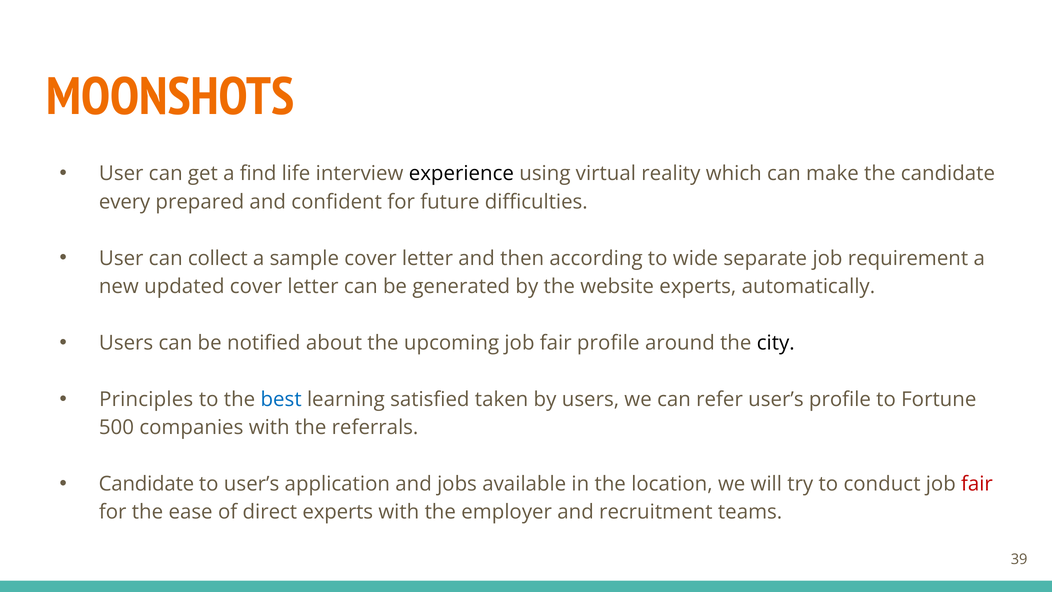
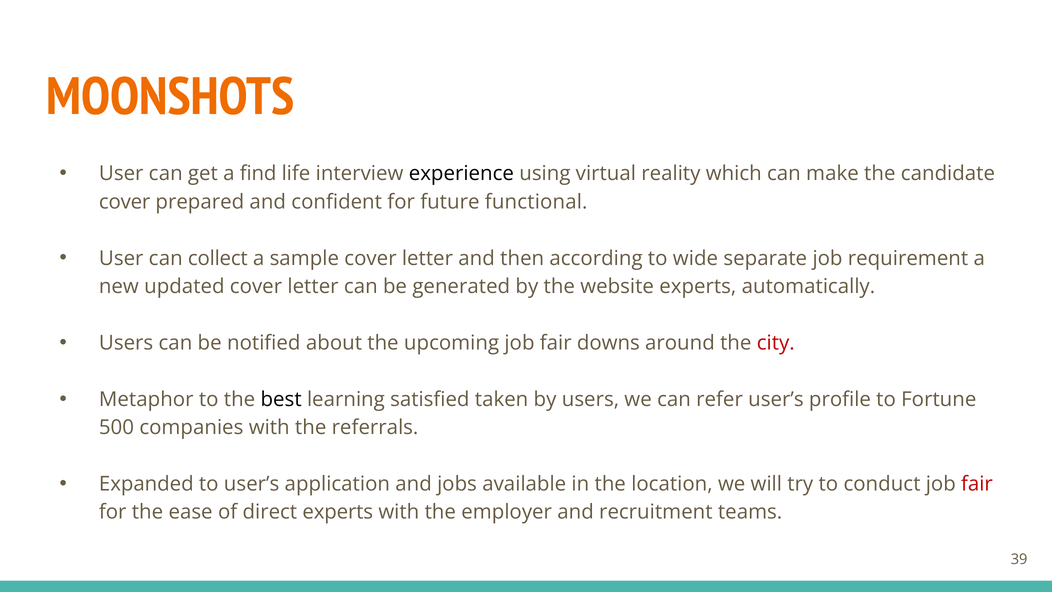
every: every -> cover (125, 202)
difficulties: difficulties -> functional (536, 202)
fair profile: profile -> downs (608, 343)
city colour: black -> red (776, 343)
Principles: Principles -> Metaphor (146, 399)
best colour: blue -> black (281, 399)
Candidate: Candidate -> Expanded (146, 484)
